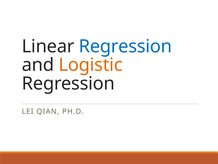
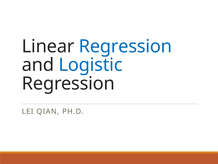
Logistic colour: orange -> blue (91, 65)
